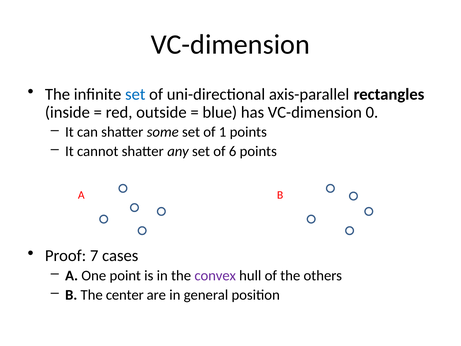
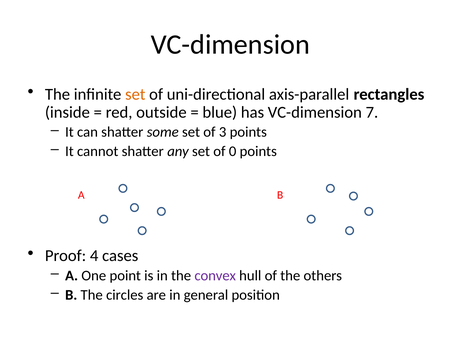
set colour: blue -> orange (135, 94)
0: 0 -> 7 (372, 112)
1: 1 -> 3 (223, 132)
6: 6 -> 0 (233, 151)
7: 7 -> 4 (94, 256)
center: center -> circles (125, 295)
